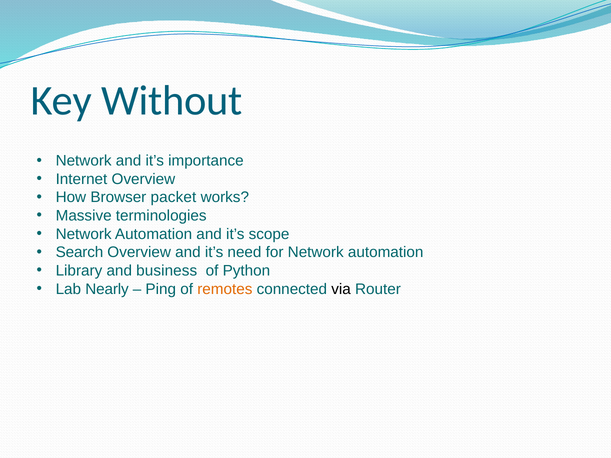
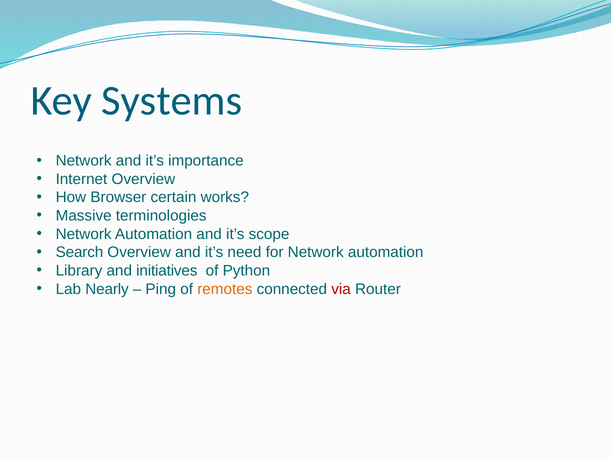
Without: Without -> Systems (172, 101)
packet: packet -> certain (174, 198)
business: business -> initiatives (167, 271)
via colour: black -> red (341, 289)
